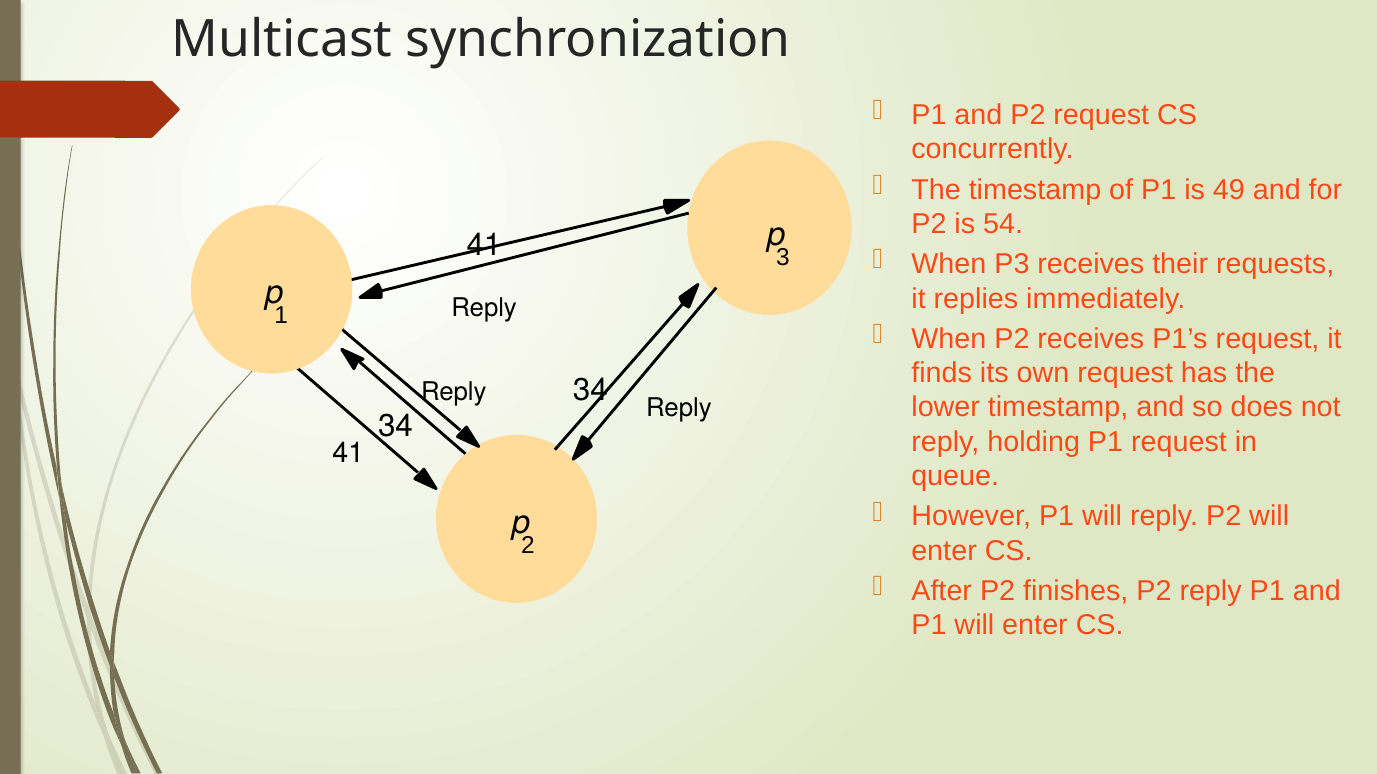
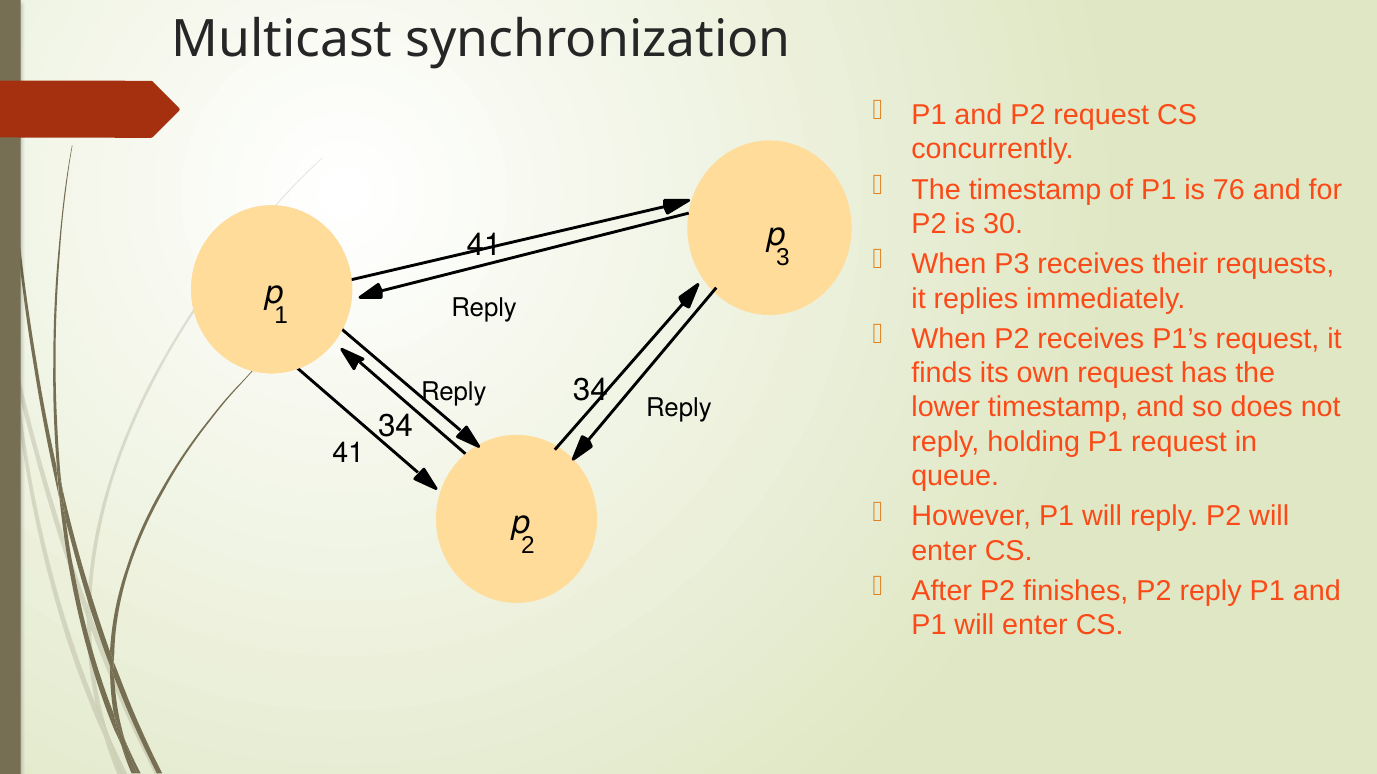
49: 49 -> 76 (1229, 190)
54: 54 -> 30 (1003, 224)
